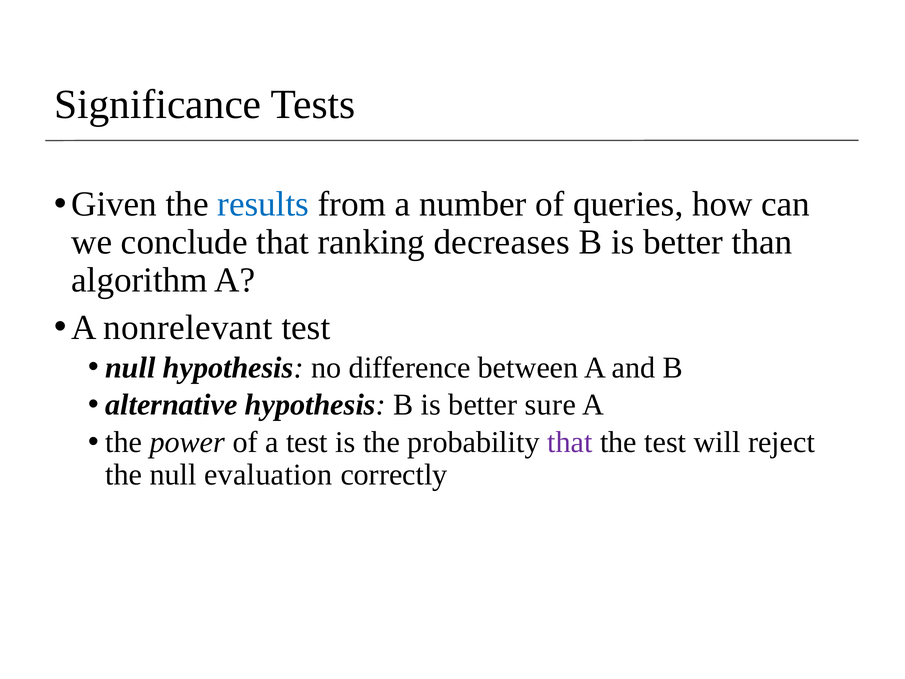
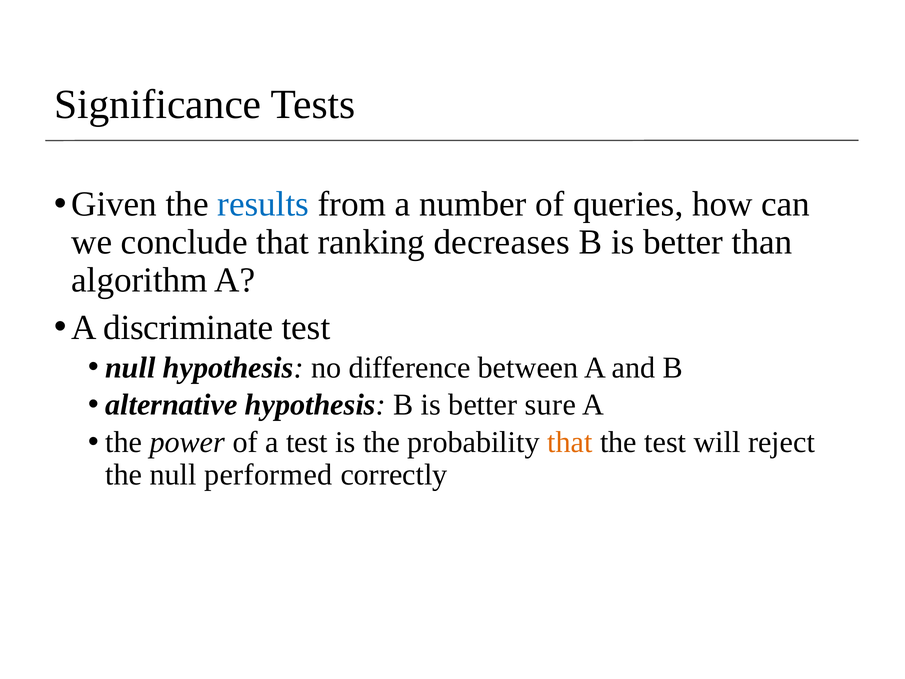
nonrelevant: nonrelevant -> discriminate (188, 328)
that colour: purple -> orange (570, 442)
evaluation: evaluation -> performed (268, 475)
